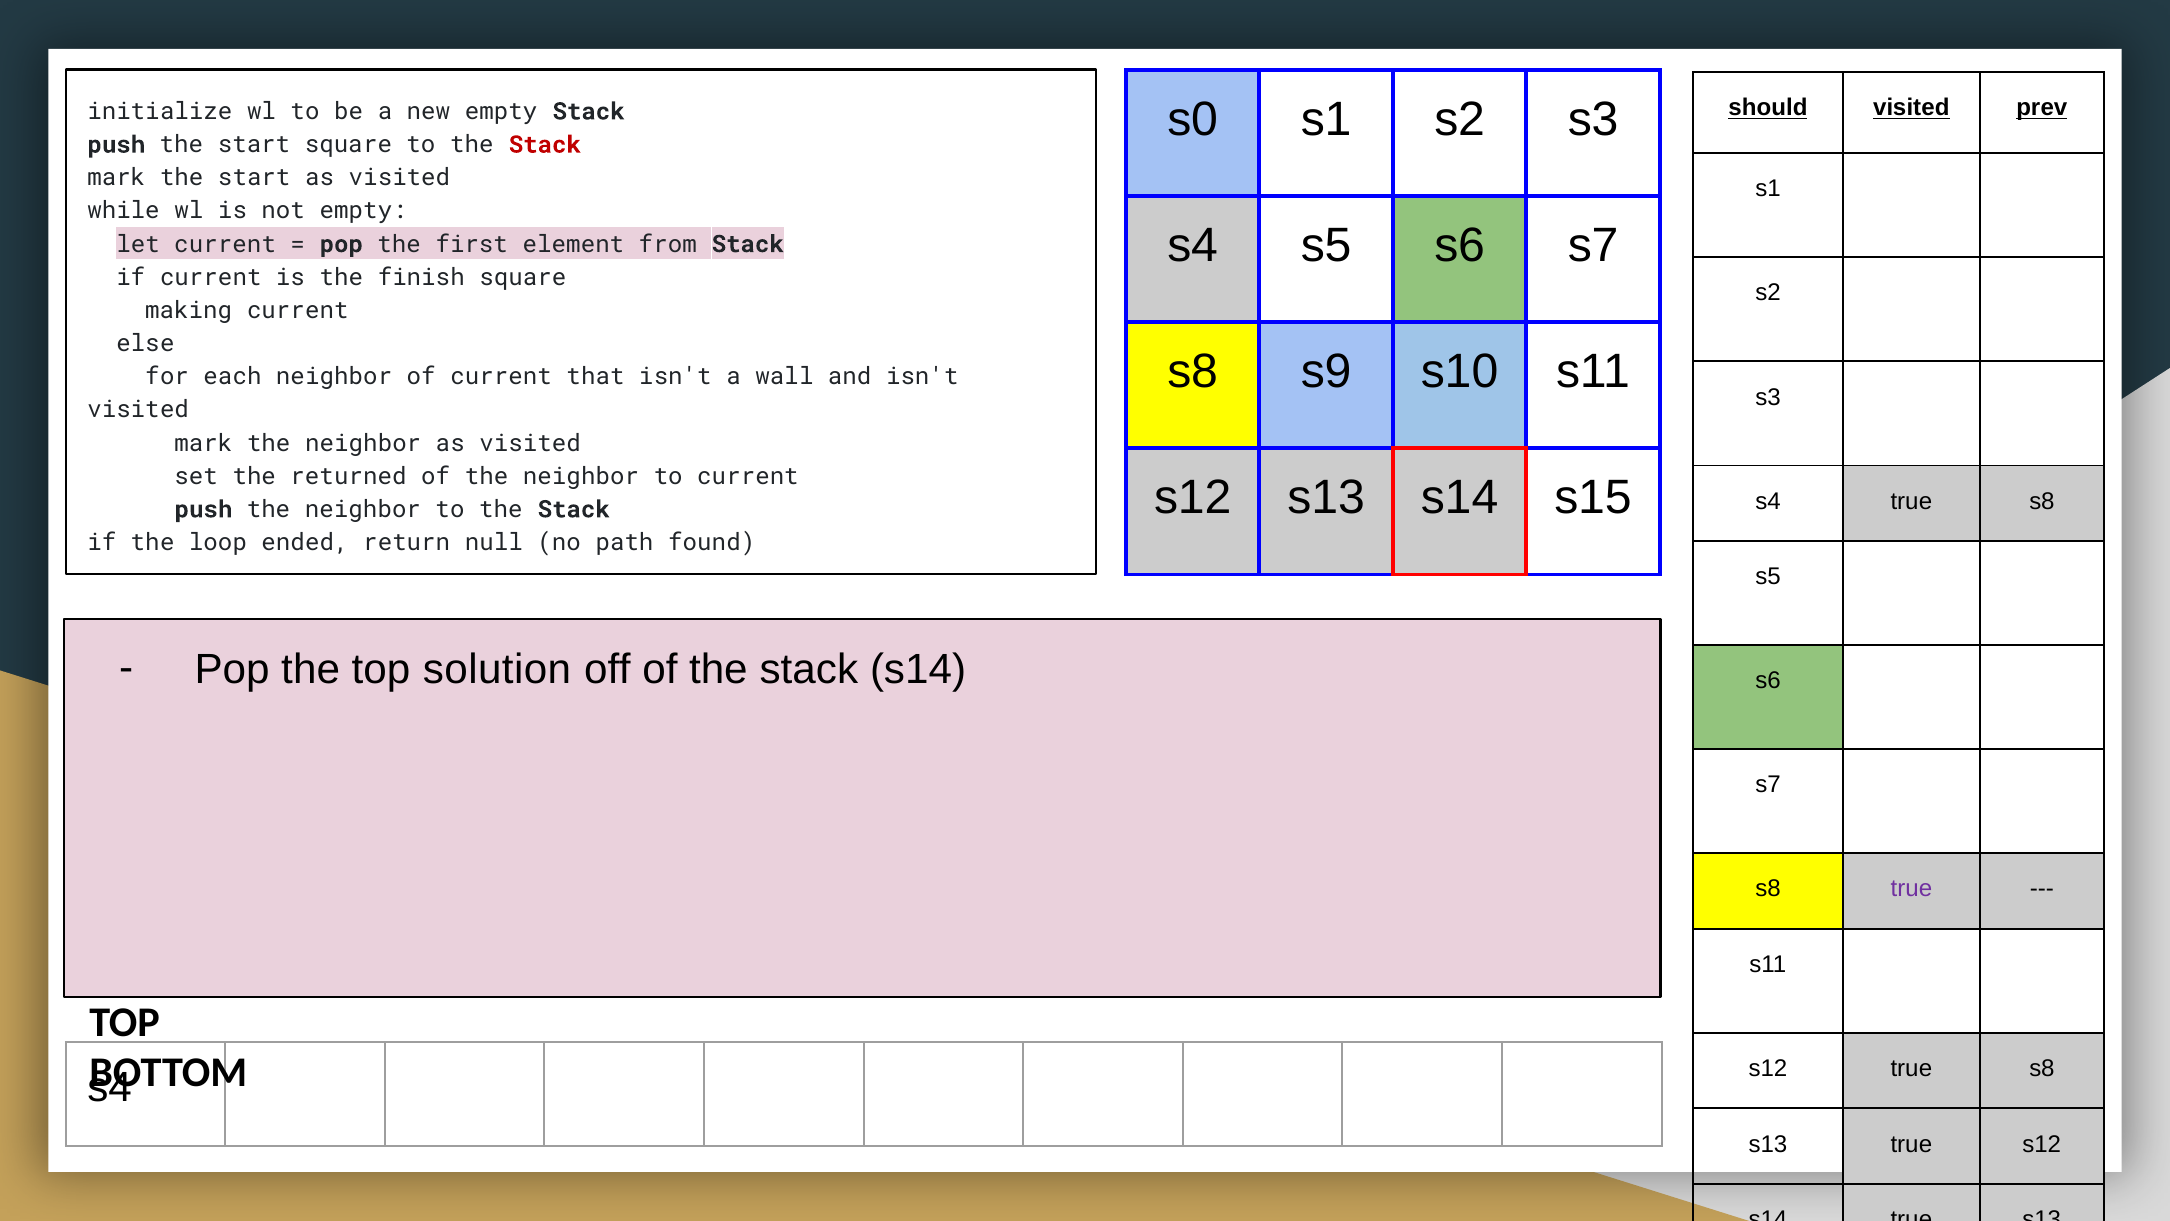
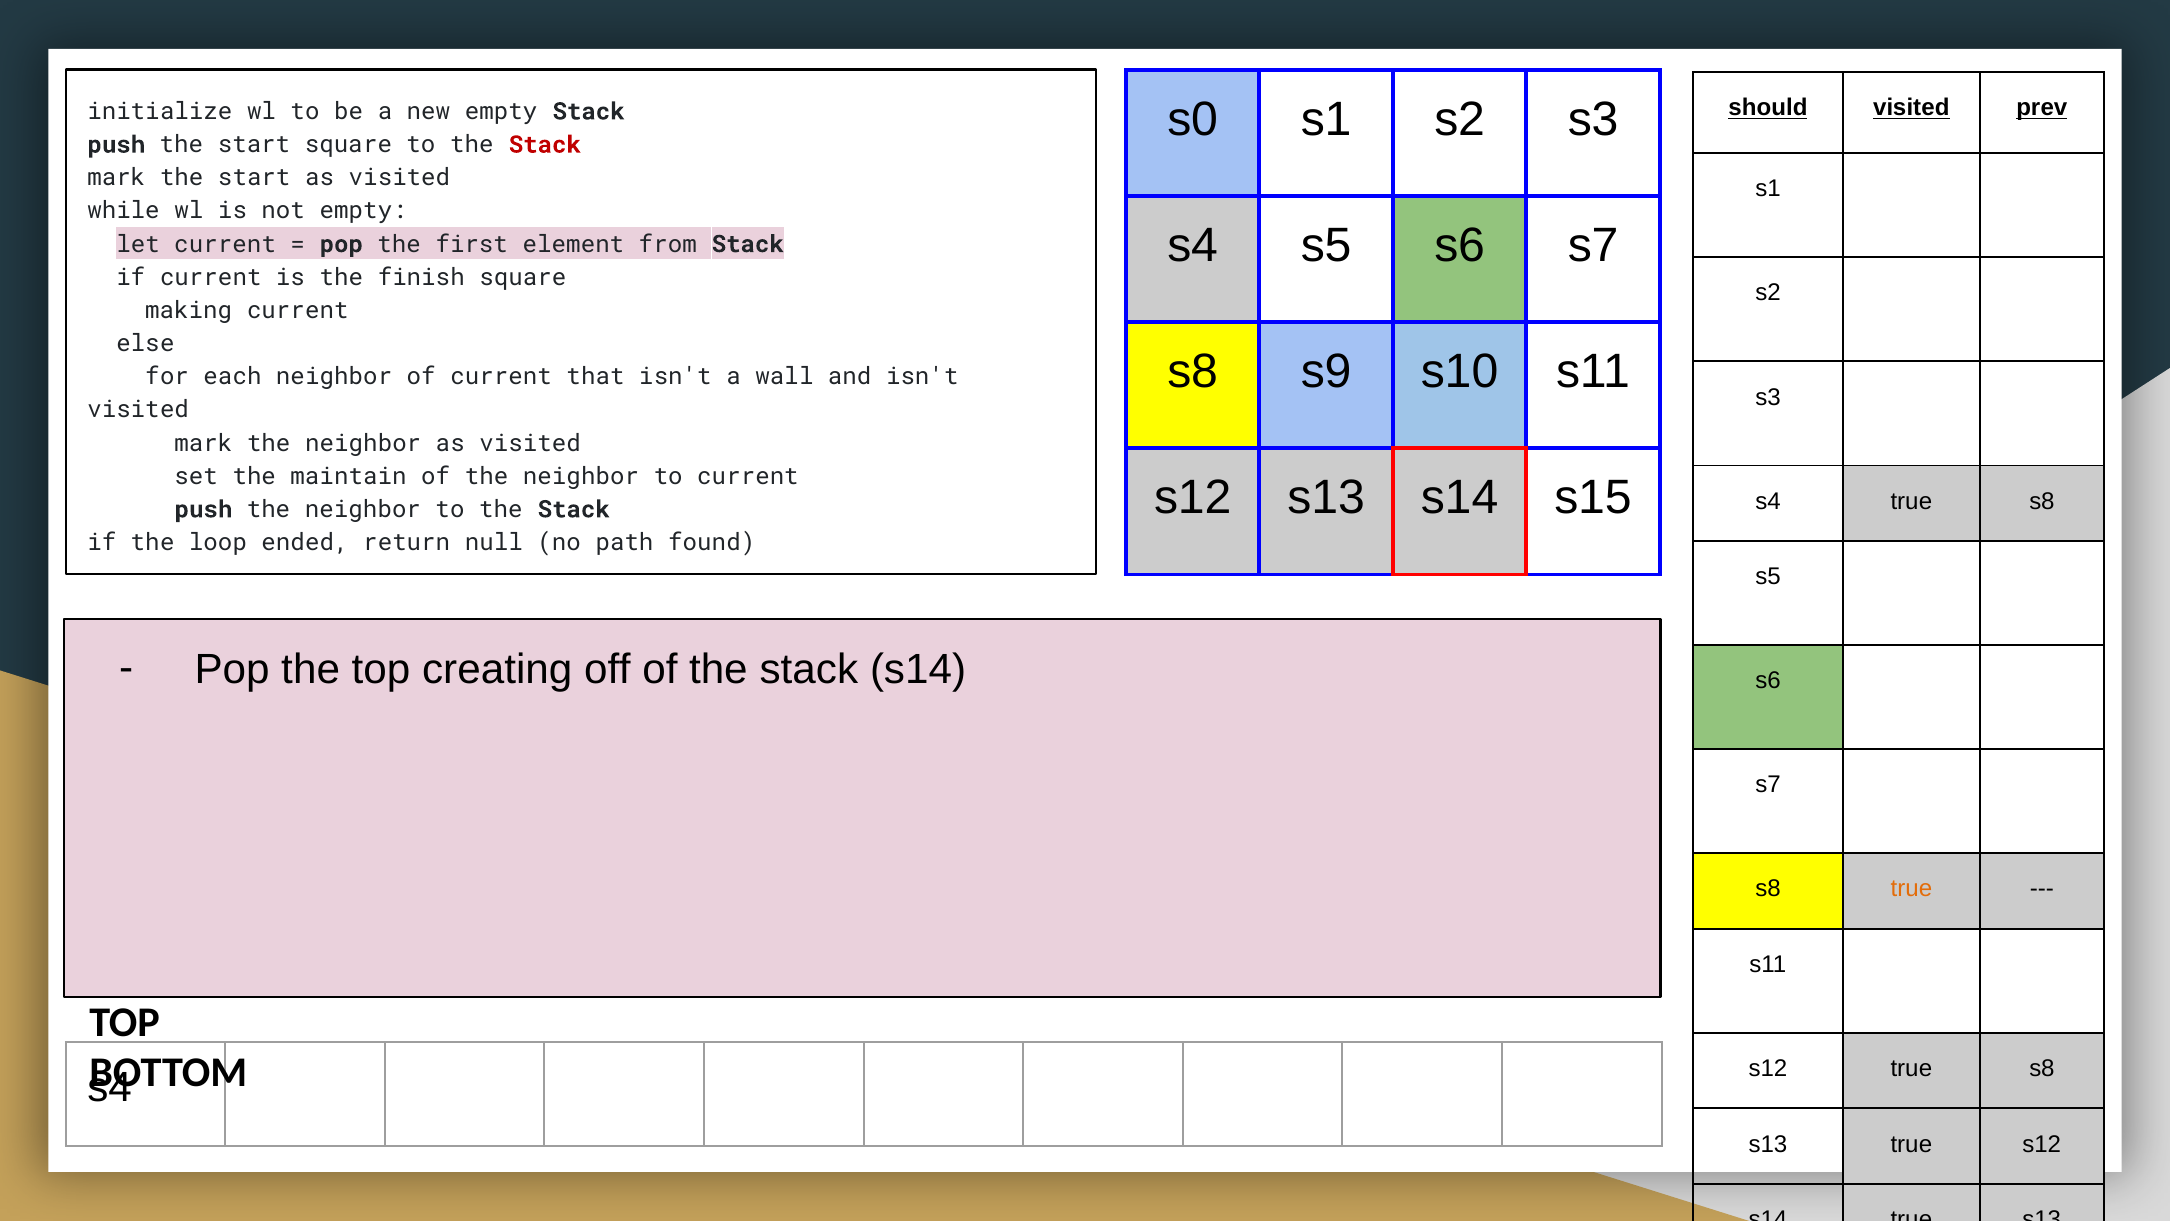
returned: returned -> maintain (349, 476)
solution: solution -> creating (497, 669)
true colour: purple -> orange (1911, 889)
